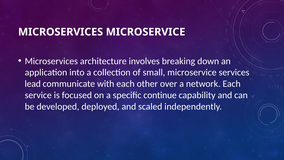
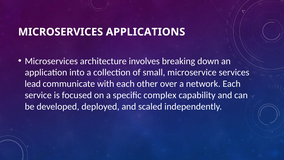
MICROSERVICES MICROSERVICE: MICROSERVICE -> APPLICATIONS (146, 32)
continue: continue -> complex (160, 95)
